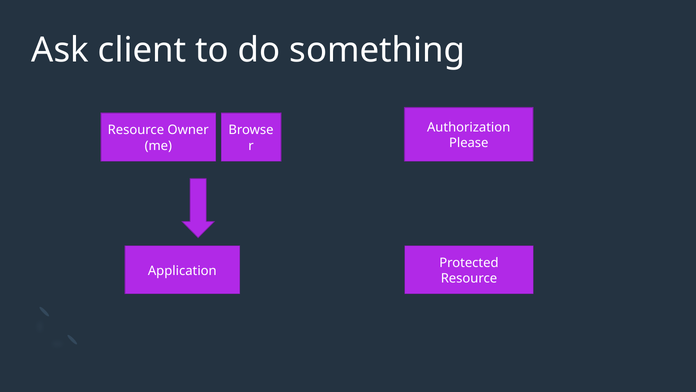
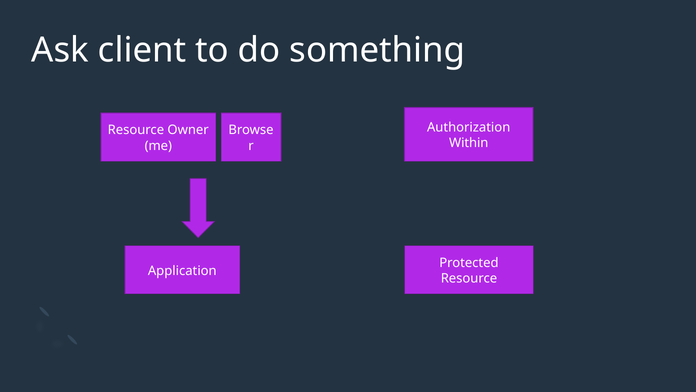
Please: Please -> Within (469, 143)
